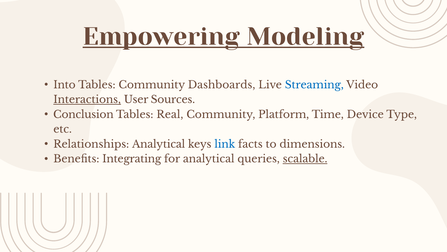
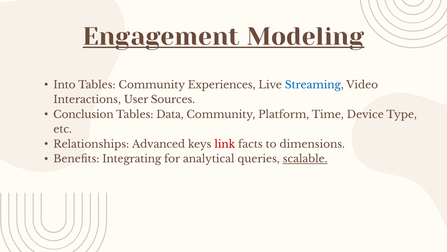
Empowering: Empowering -> Engagement (161, 36)
Dashboards: Dashboards -> Experiences (222, 85)
Interactions underline: present -> none (87, 100)
Real: Real -> Data (170, 114)
Relationships Analytical: Analytical -> Advanced (159, 144)
link colour: blue -> red (225, 144)
